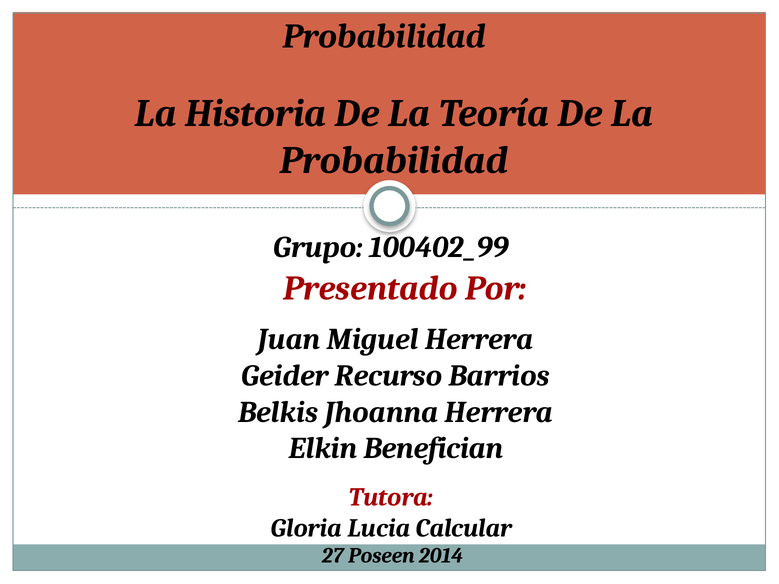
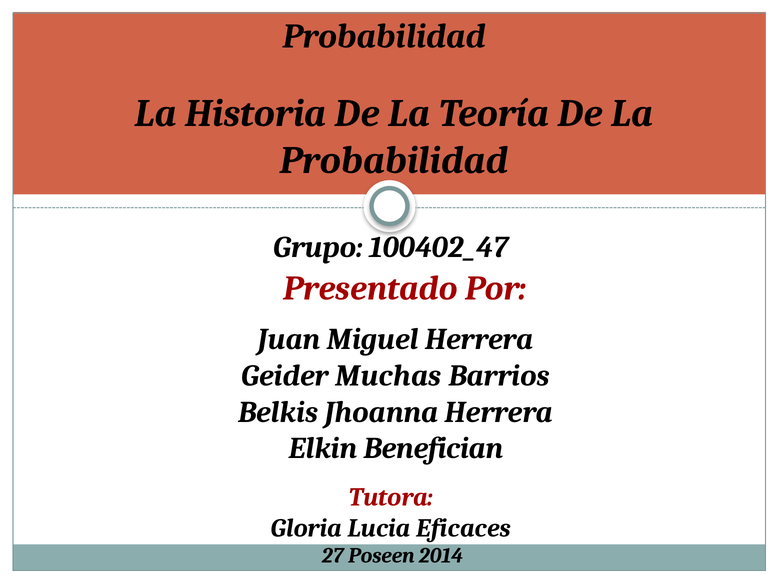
100402_99: 100402_99 -> 100402_47 (439, 247)
Recurso: Recurso -> Muchas (388, 376)
Calcular: Calcular -> Eficaces (464, 529)
